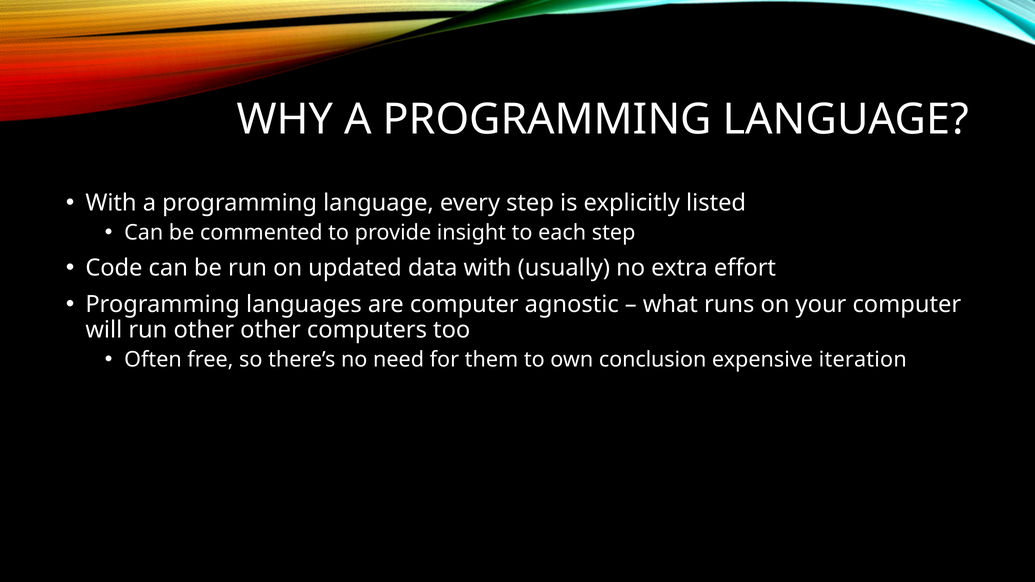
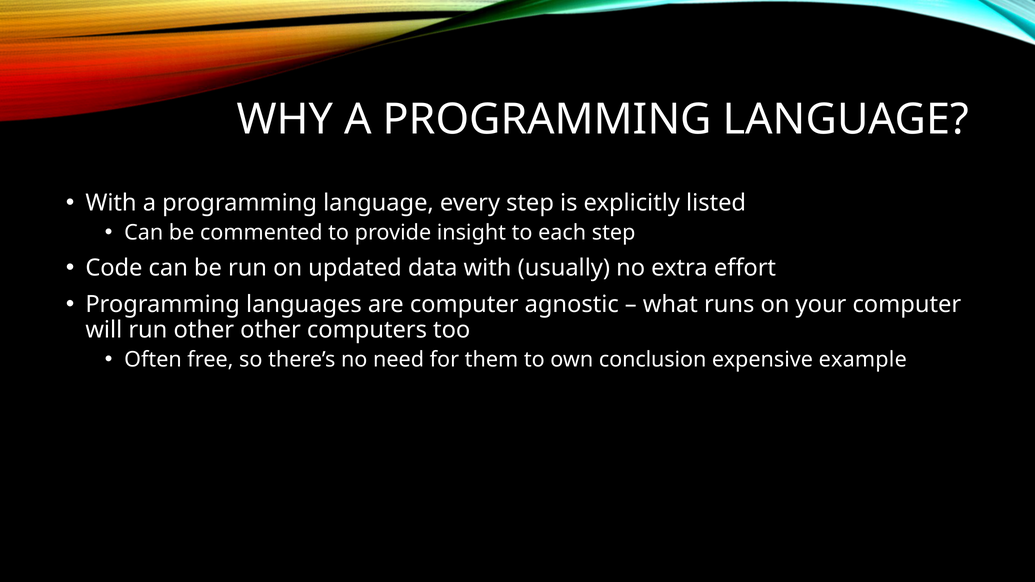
iteration: iteration -> example (863, 360)
